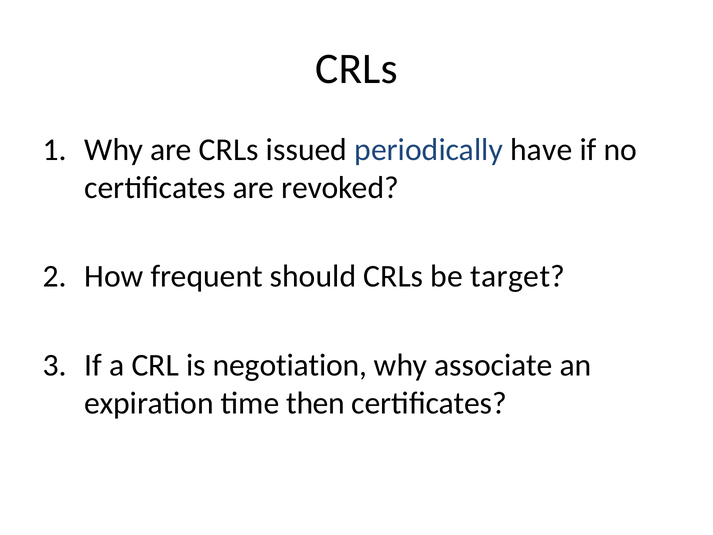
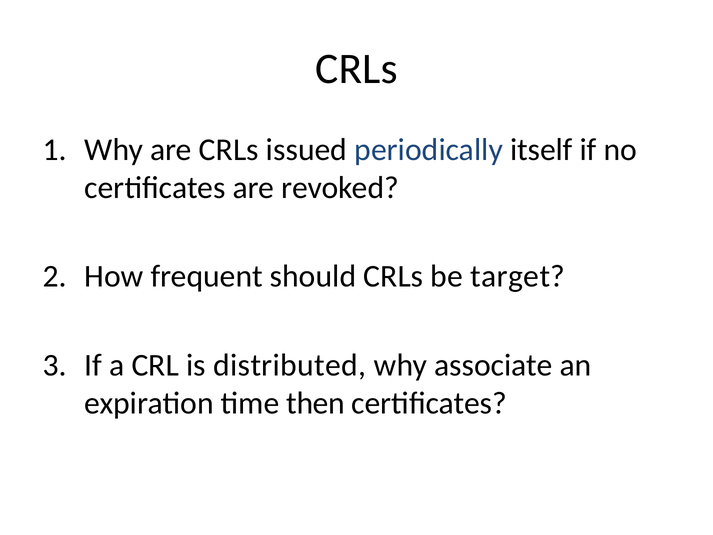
have: have -> itself (541, 150)
negotiation: negotiation -> distributed (290, 365)
